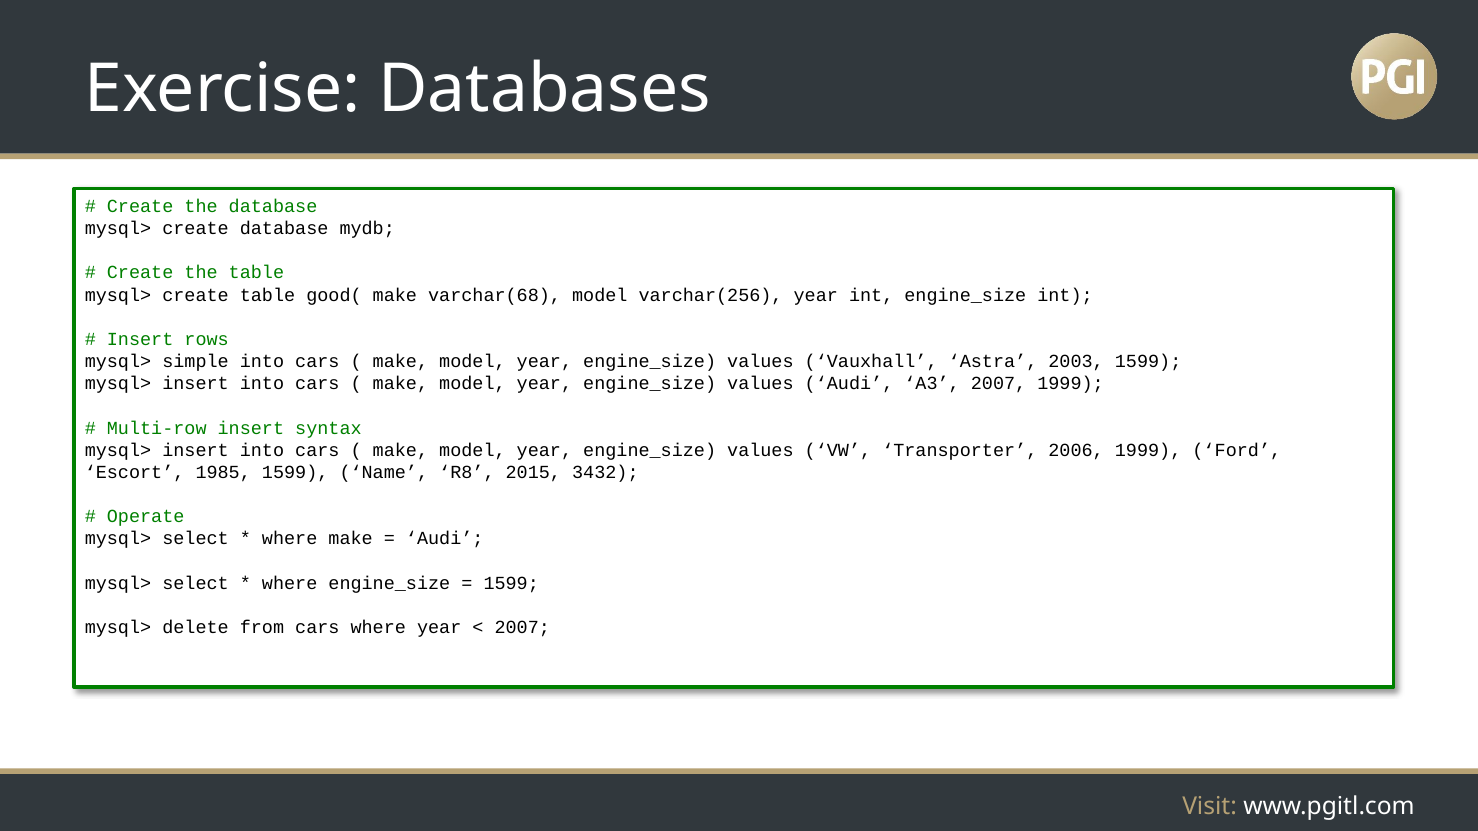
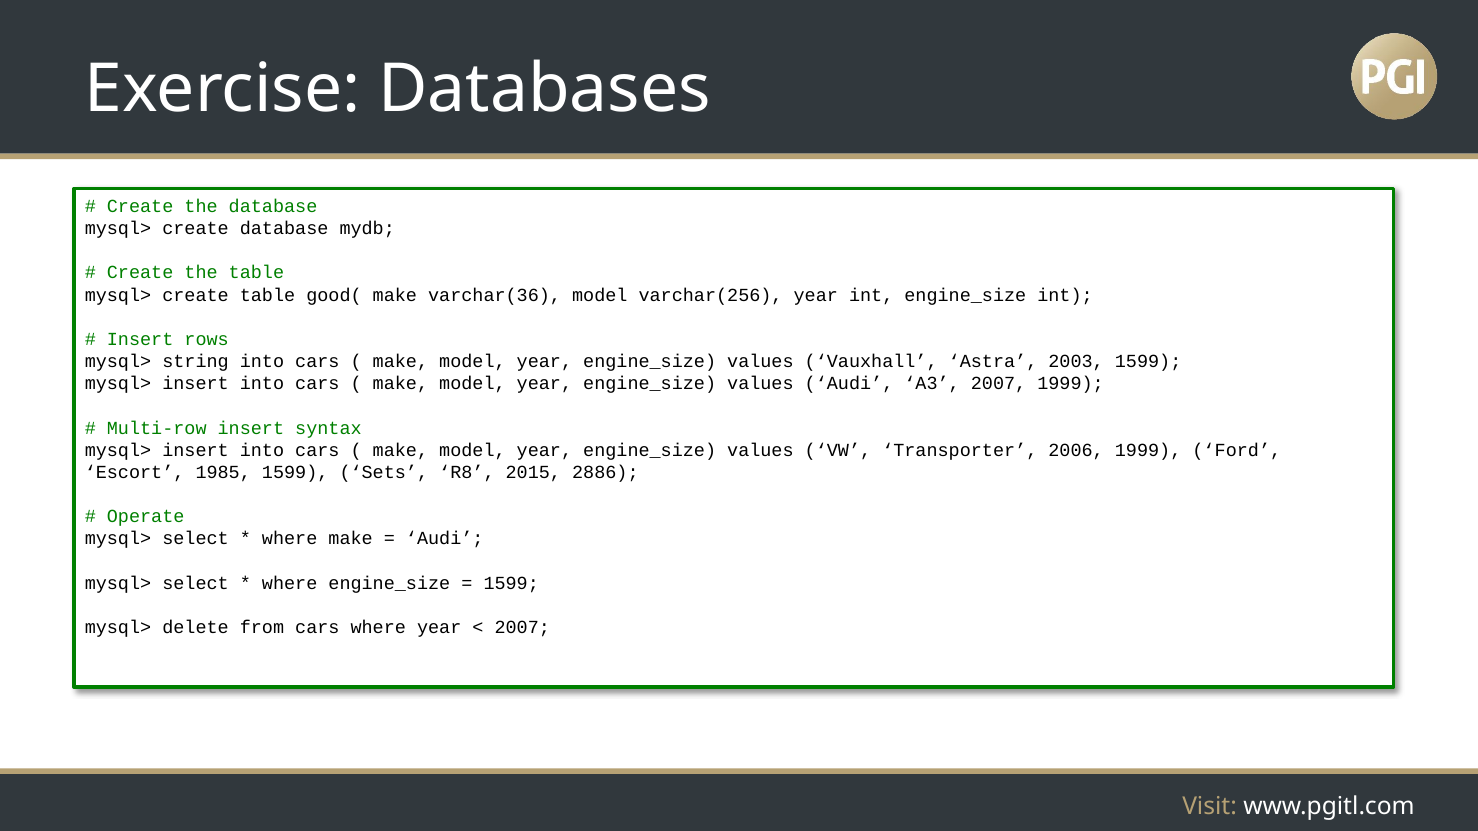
varchar(68: varchar(68 -> varchar(36 (495, 295)
simple: simple -> string (196, 362)
Name: Name -> Sets (384, 473)
3432: 3432 -> 2886 (605, 473)
